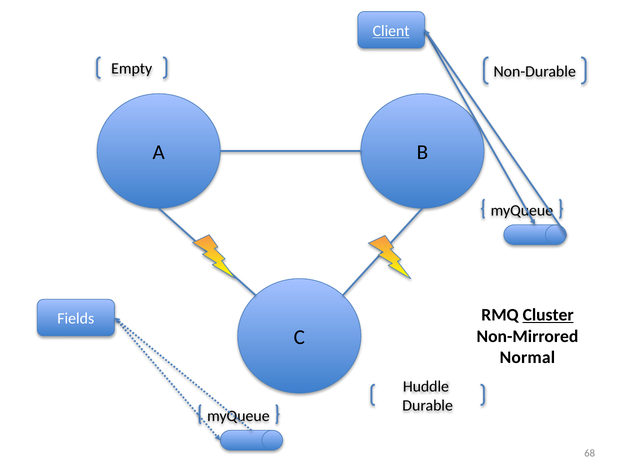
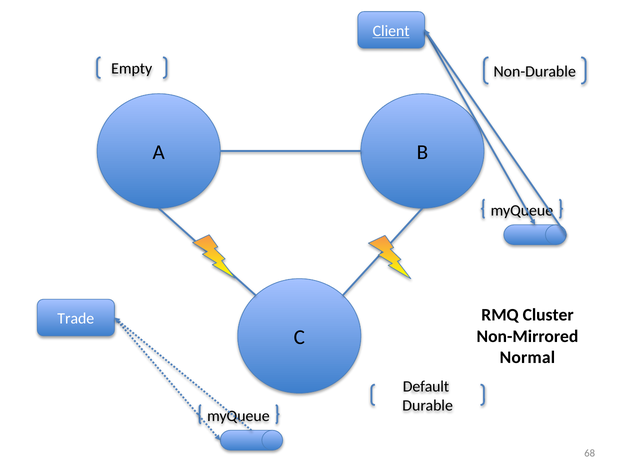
Cluster underline: present -> none (548, 315)
Fields: Fields -> Trade (76, 318)
Huddle: Huddle -> Default (426, 386)
